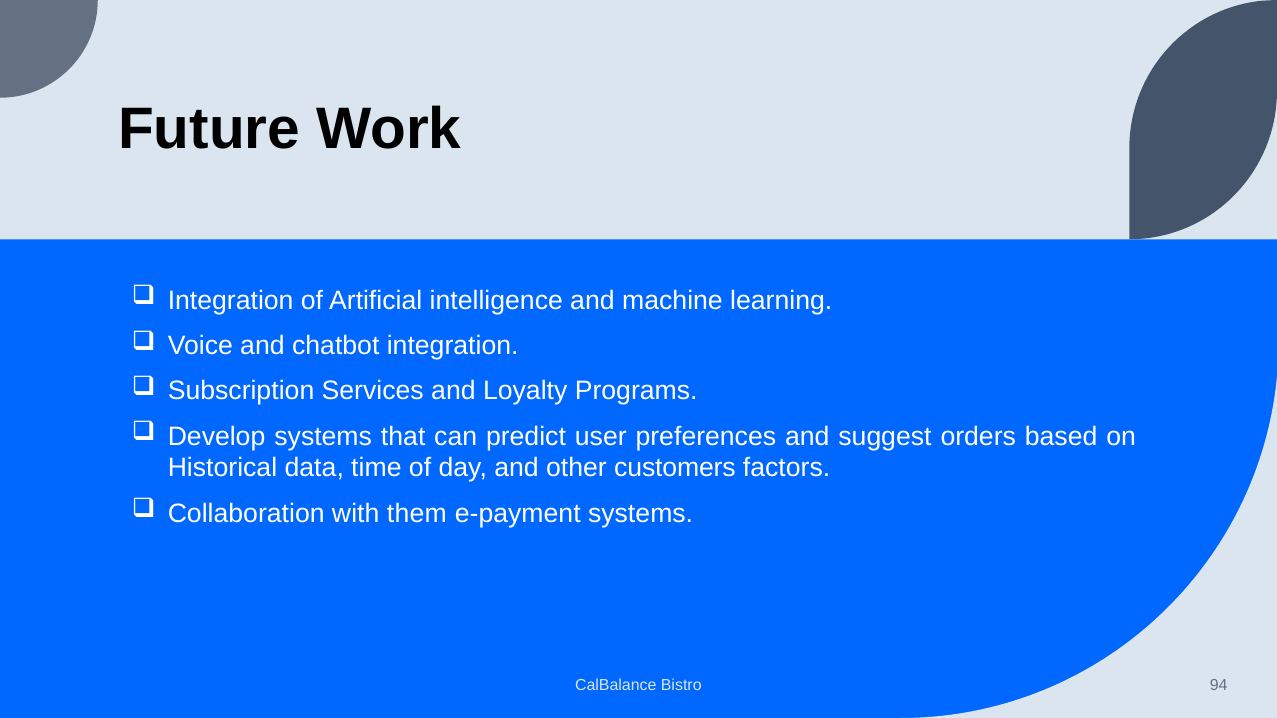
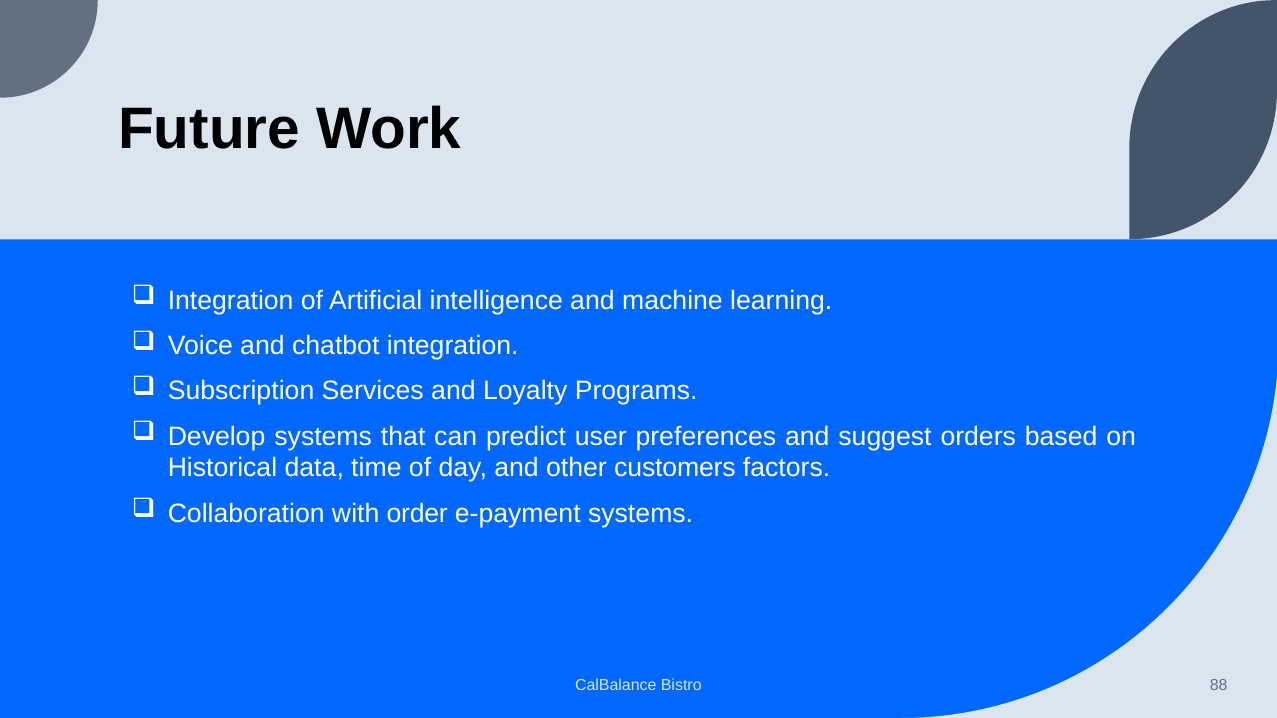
them: them -> order (417, 514)
94: 94 -> 88 (1219, 686)
